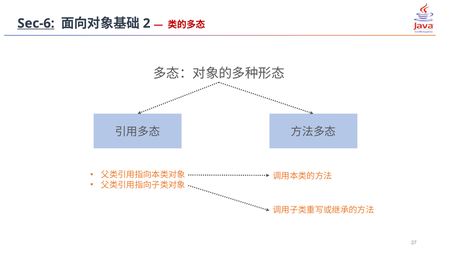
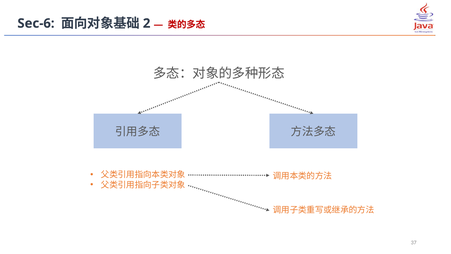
Sec-6 underline: present -> none (36, 23)
